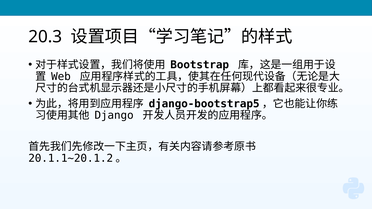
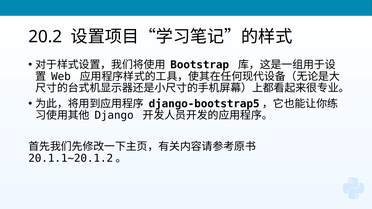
20.3: 20.3 -> 20.2 (45, 37)
